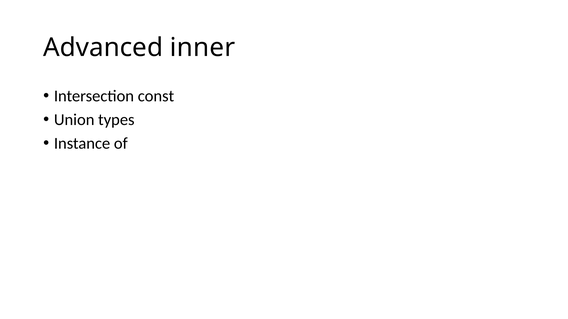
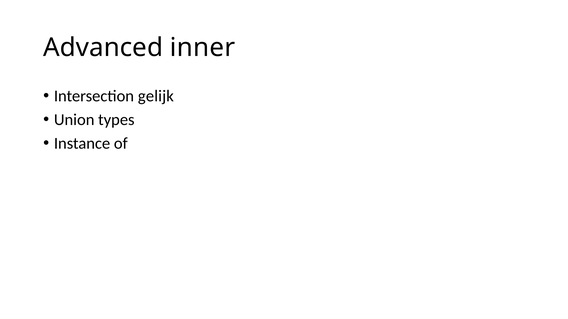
const: const -> gelijk (156, 96)
